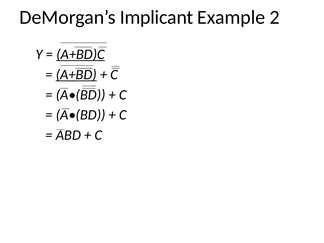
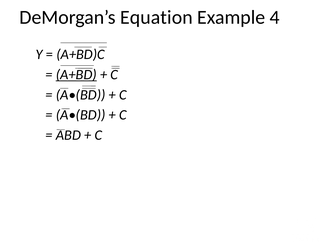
Implicant: Implicant -> Equation (156, 17)
Example 2: 2 -> 4 (275, 17)
A+BD)C underline: present -> none (81, 54)
